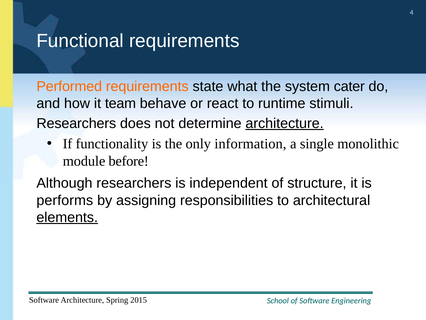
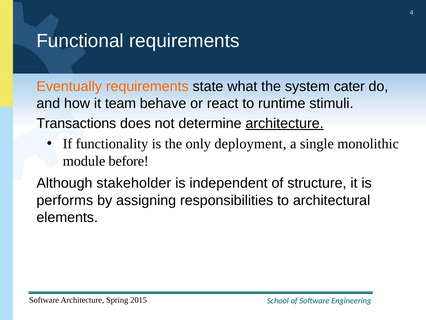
Performed: Performed -> Eventually (69, 86)
Researchers: Researchers -> Transactions (76, 123)
information: information -> deployment (250, 144)
Although researchers: researchers -> stakeholder (134, 183)
elements underline: present -> none (67, 217)
